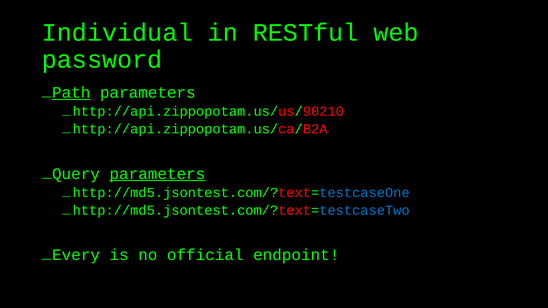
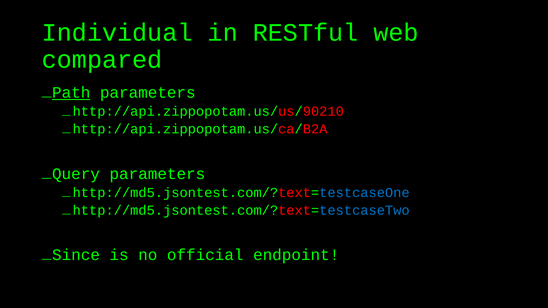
password: password -> compared (102, 60)
parameters underline: present -> none (157, 174)
Every: Every -> Since (76, 255)
